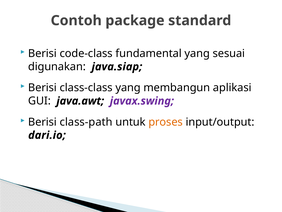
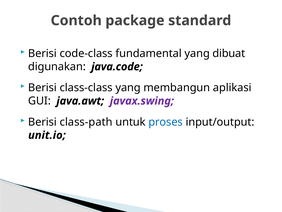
sesuai: sesuai -> dibuat (229, 53)
java.siap: java.siap -> java.code (117, 67)
proses colour: orange -> blue (166, 122)
dari.io: dari.io -> unit.io (47, 135)
